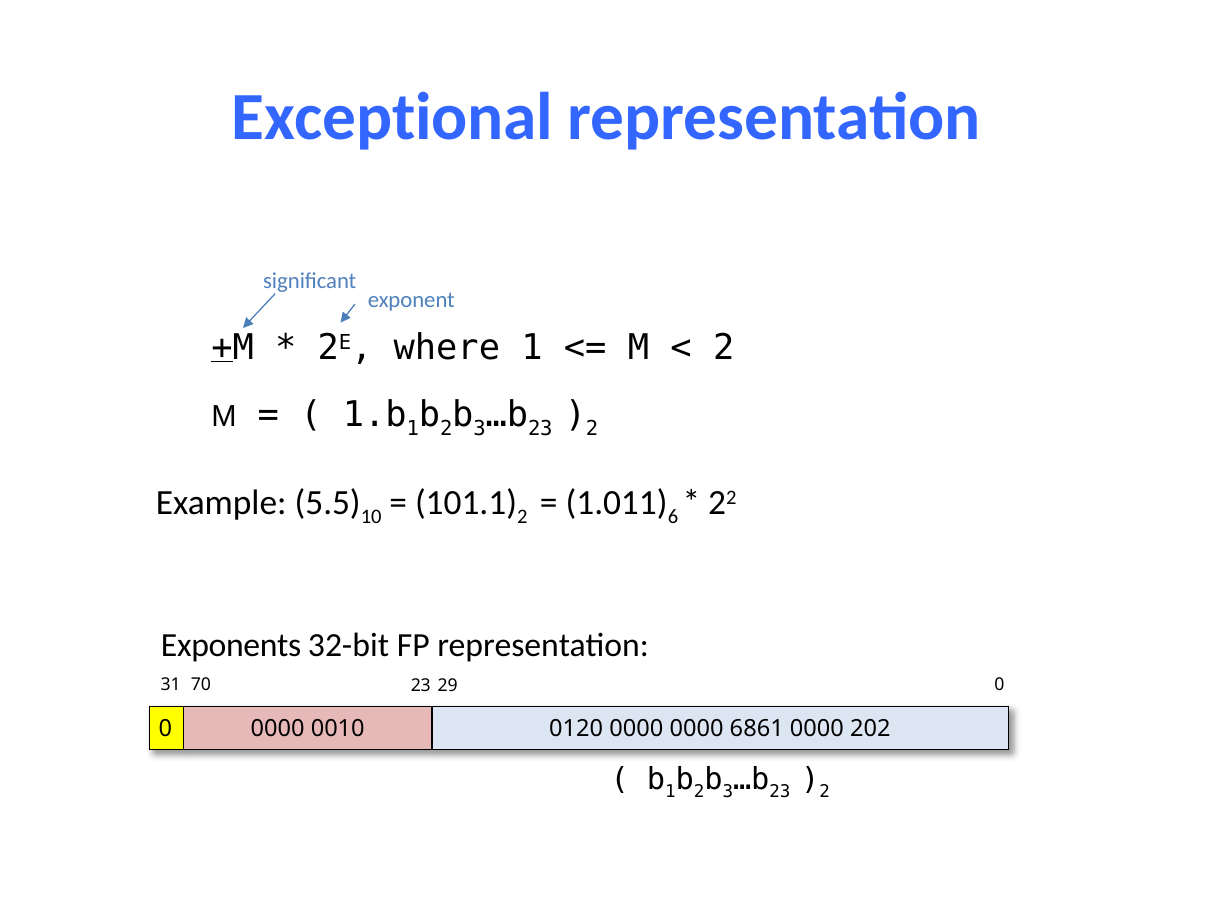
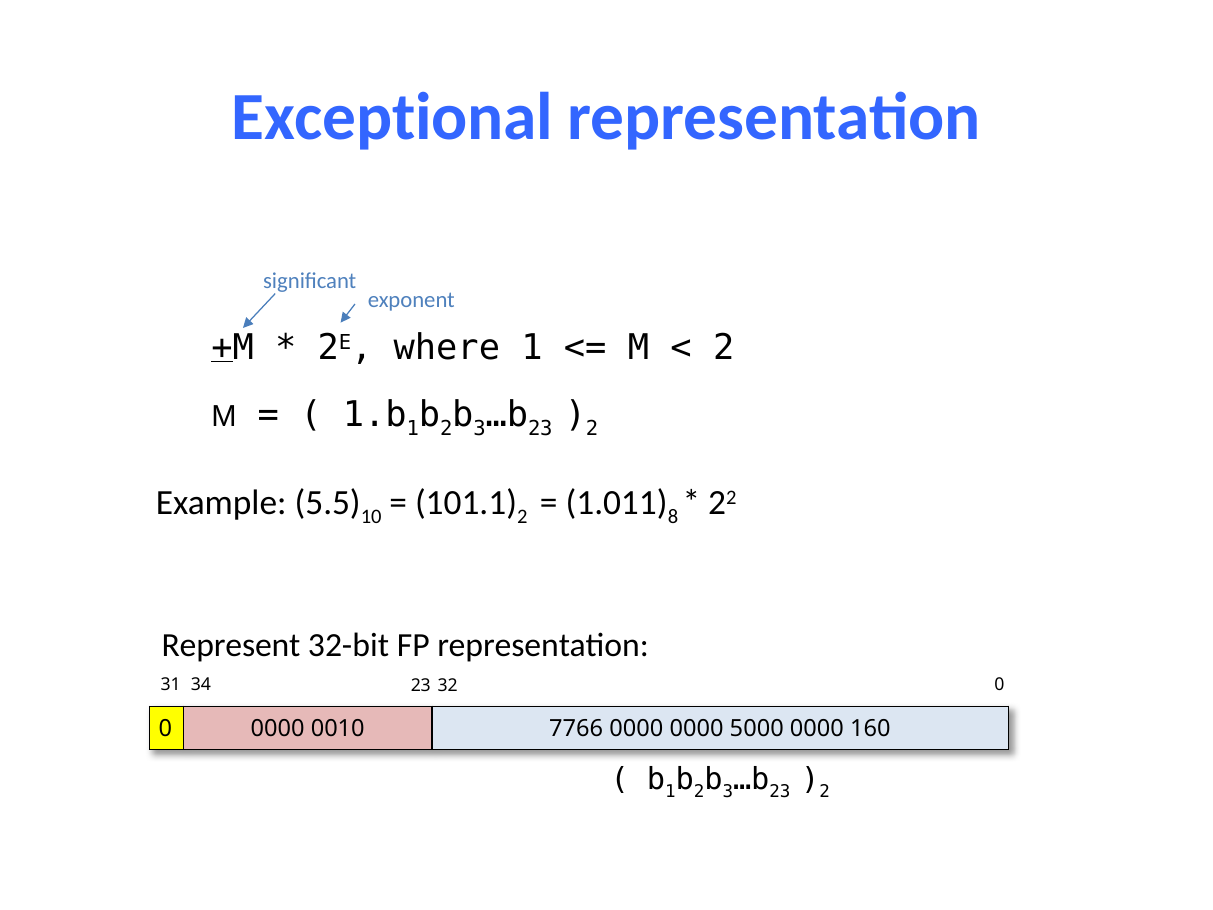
6: 6 -> 8 (673, 517)
Exponents: Exponents -> Represent (231, 645)
70: 70 -> 34 (201, 685)
29: 29 -> 32 (448, 685)
0120: 0120 -> 7766 (576, 728)
6861: 6861 -> 5000 (757, 728)
202: 202 -> 160 (870, 728)
